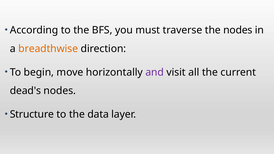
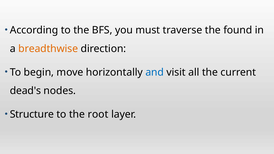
the nodes: nodes -> found (238, 30)
and colour: purple -> blue (155, 72)
data: data -> root (98, 114)
